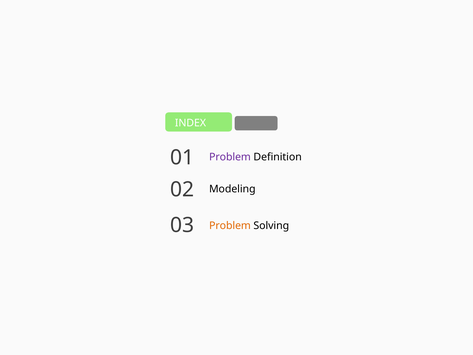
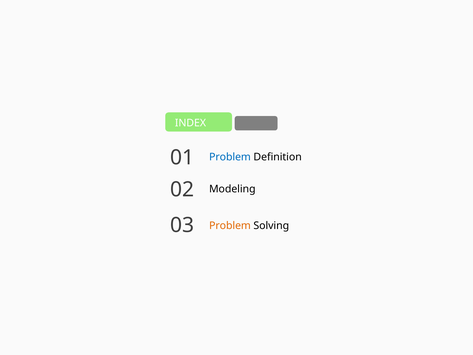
Problem colour: purple -> blue (230, 157)
